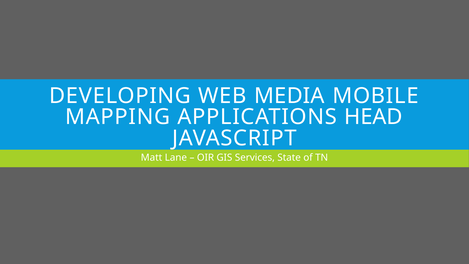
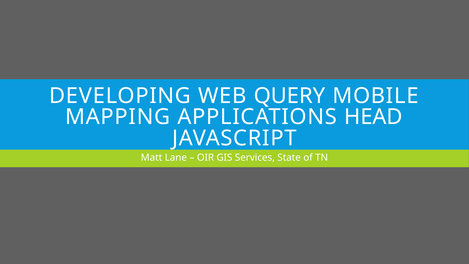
MEDIA: MEDIA -> QUERY (289, 96)
